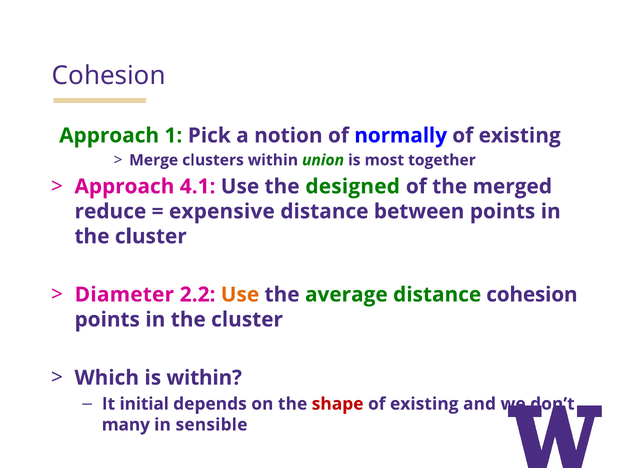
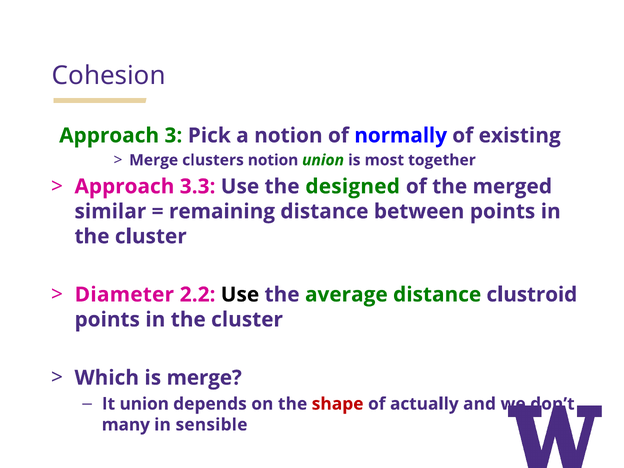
1: 1 -> 3 (173, 136)
clusters within: within -> notion (273, 160)
4.1: 4.1 -> 3.3 (198, 186)
reduce: reduce -> similar (110, 211)
expensive: expensive -> remaining (222, 211)
Use colour: orange -> black (240, 295)
distance cohesion: cohesion -> clustroid (532, 295)
is within: within -> merge (204, 378)
It initial: initial -> union (144, 404)
existing: existing -> actually (424, 404)
